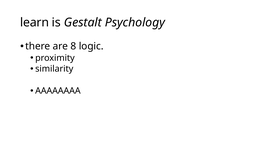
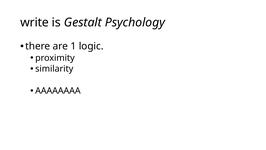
learn: learn -> write (35, 22)
8: 8 -> 1 (73, 46)
